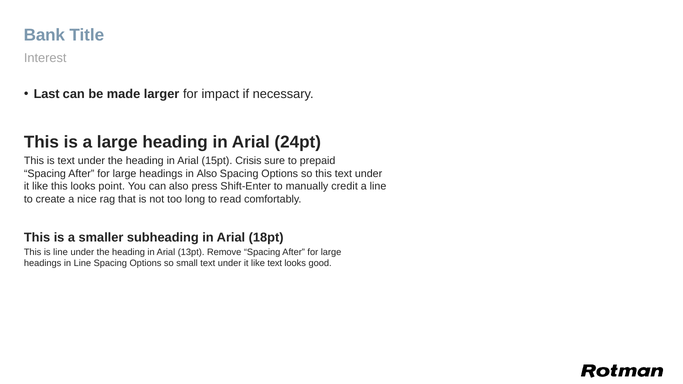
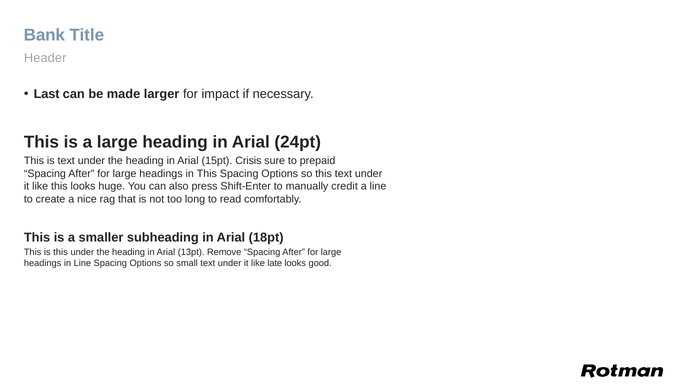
Interest: Interest -> Header (45, 58)
in Also: Also -> This (207, 174)
point: point -> huge (112, 186)
is line: line -> this (61, 252)
like text: text -> late (275, 263)
